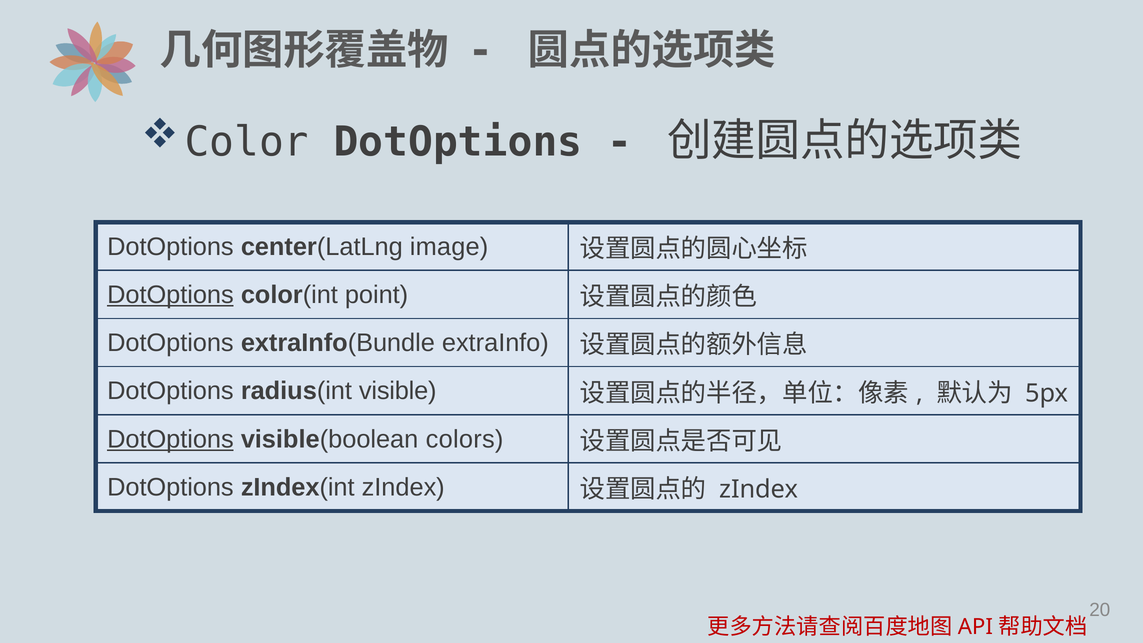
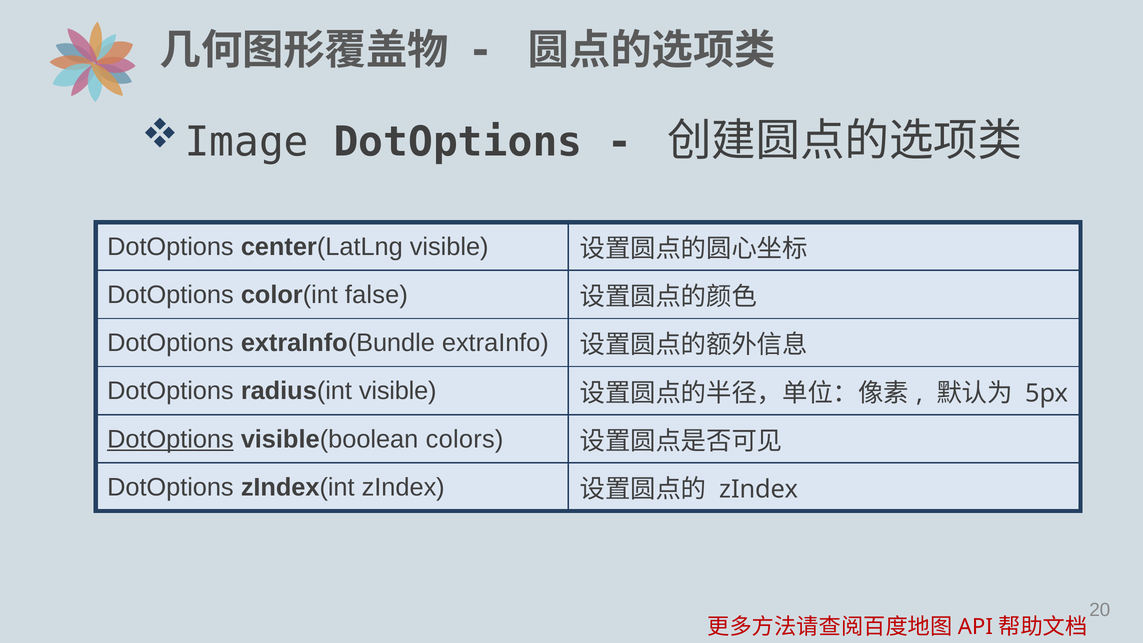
Color: Color -> Image (247, 142)
center(LatLng image: image -> visible (449, 247)
DotOptions underline: present -> none (170, 295)
point: point -> false (376, 295)
